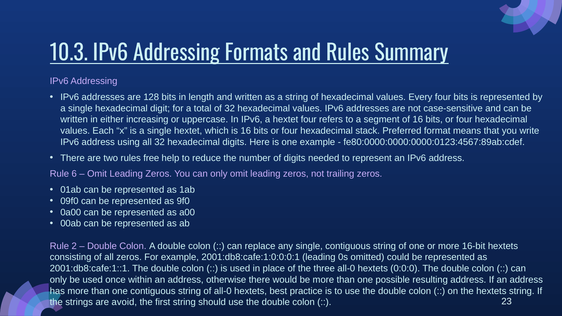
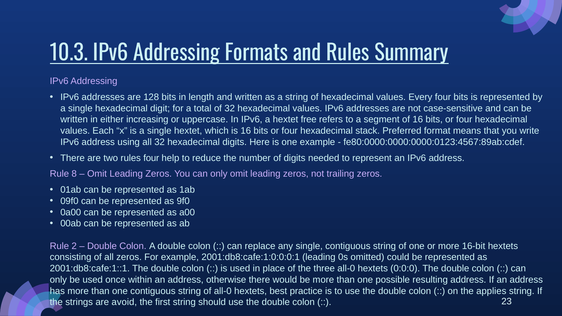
hextet four: four -> free (309, 120)
rules free: free -> four (151, 158)
6: 6 -> 8 (74, 174)
the hextets: hextets -> applies (491, 291)
